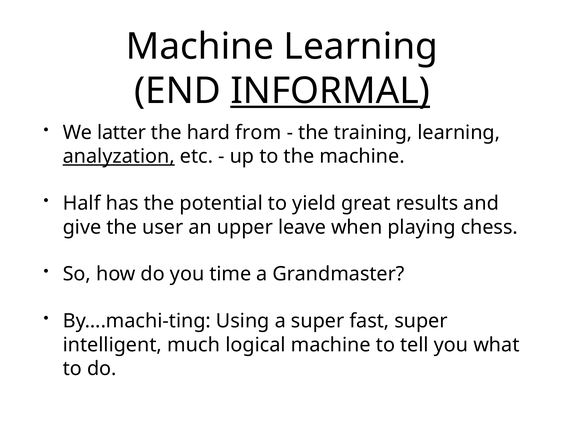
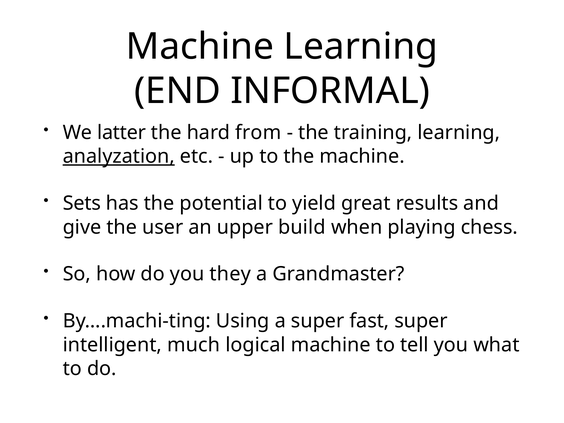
INFORMAL underline: present -> none (330, 91)
Half: Half -> Sets (82, 203)
leave: leave -> build (302, 227)
time: time -> they (230, 274)
